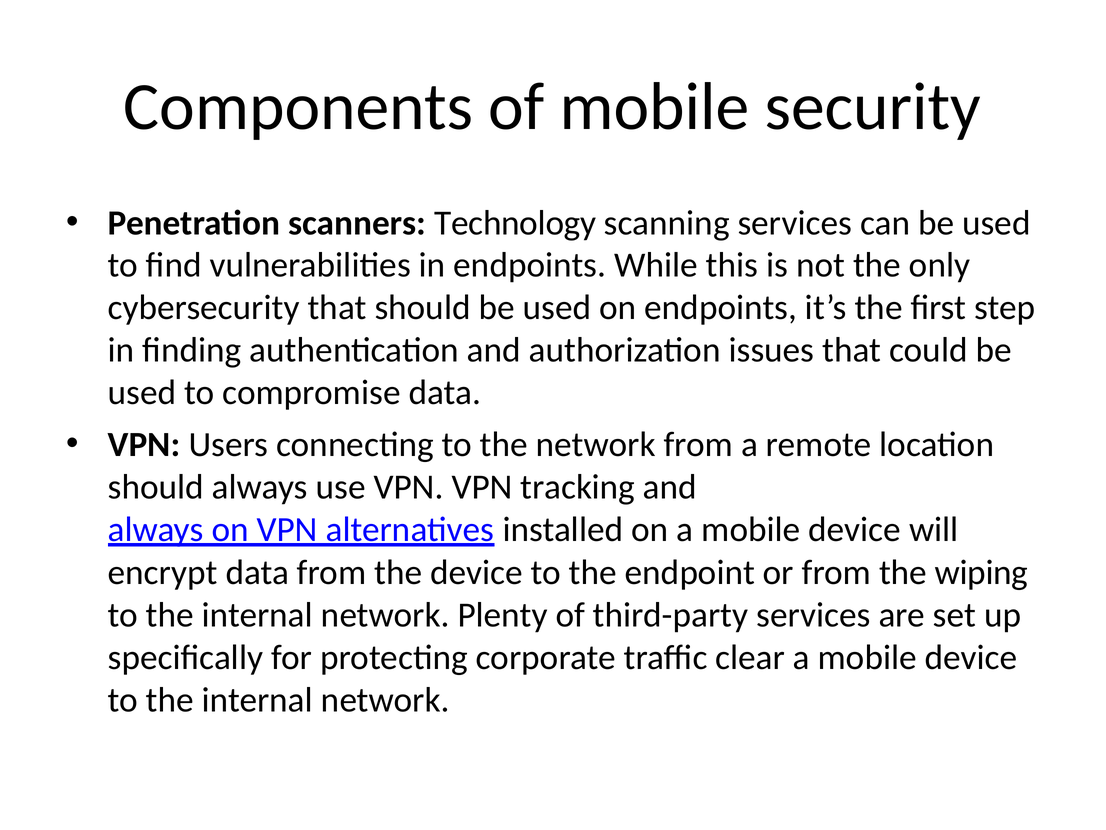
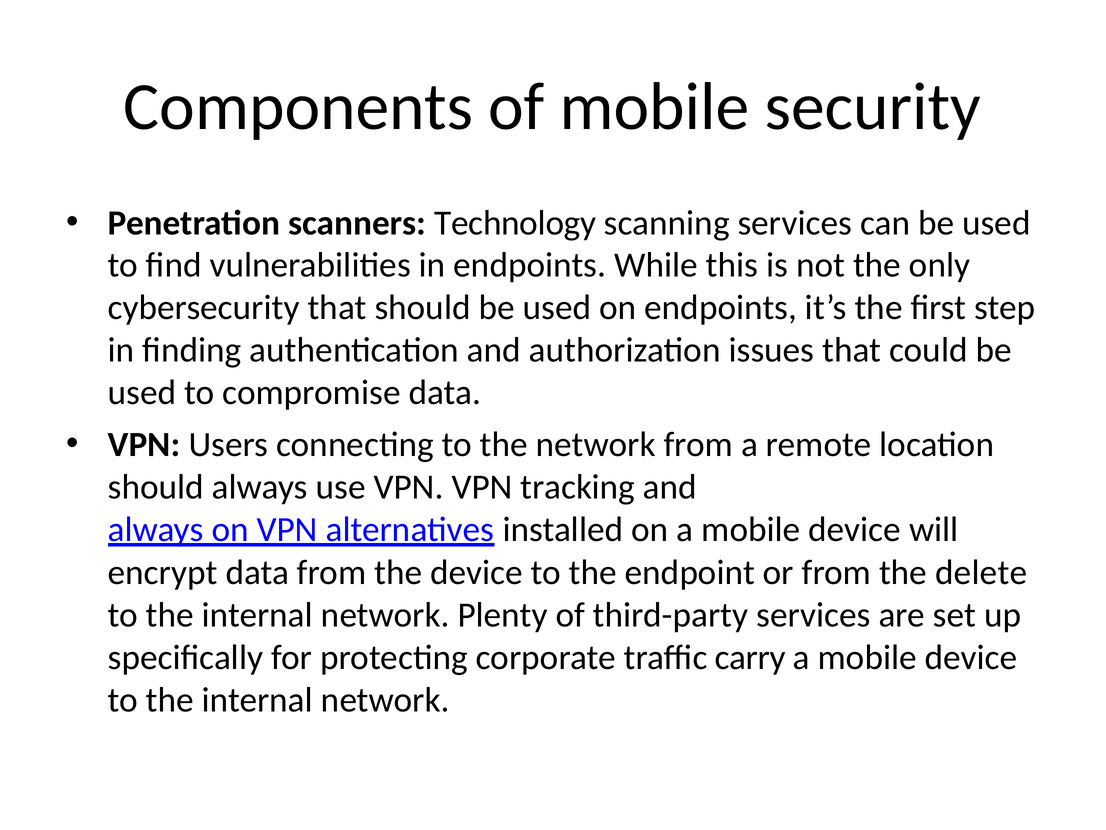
wiping: wiping -> delete (981, 572)
clear: clear -> carry (750, 657)
